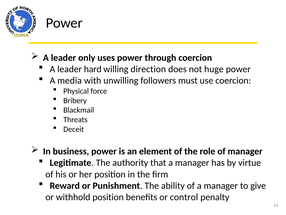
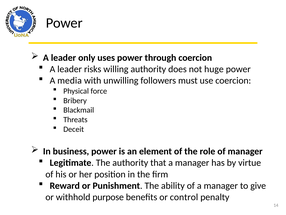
hard: hard -> risks (93, 69)
willing direction: direction -> authority (148, 69)
withhold position: position -> purpose (108, 197)
